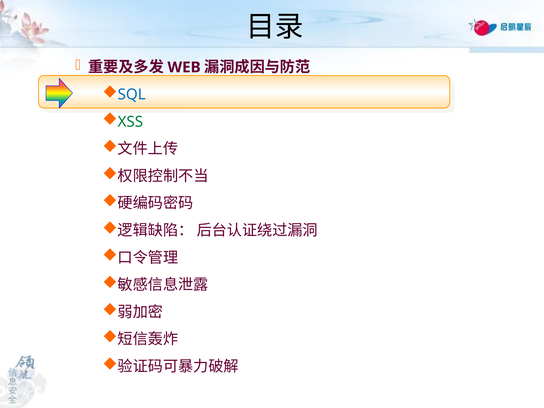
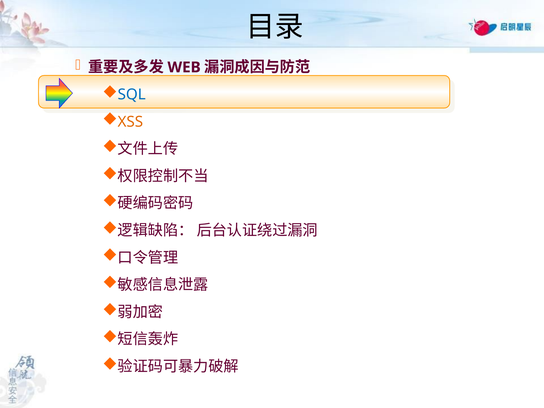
XSS colour: green -> orange (130, 122)
